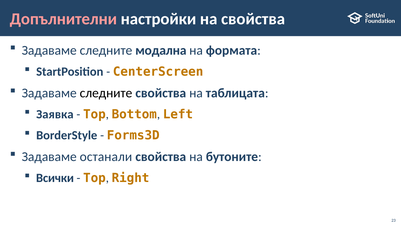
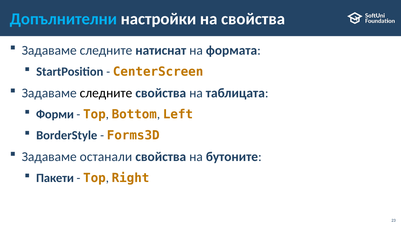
Допълнителни colour: pink -> light blue (63, 19)
модална: модална -> натиснат (161, 50)
Заявка: Заявка -> Форми (55, 114)
Всички: Всички -> Пакети (55, 178)
